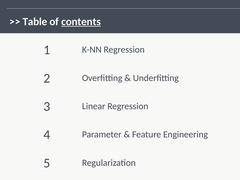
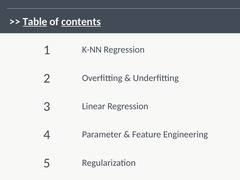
Table underline: none -> present (35, 22)
